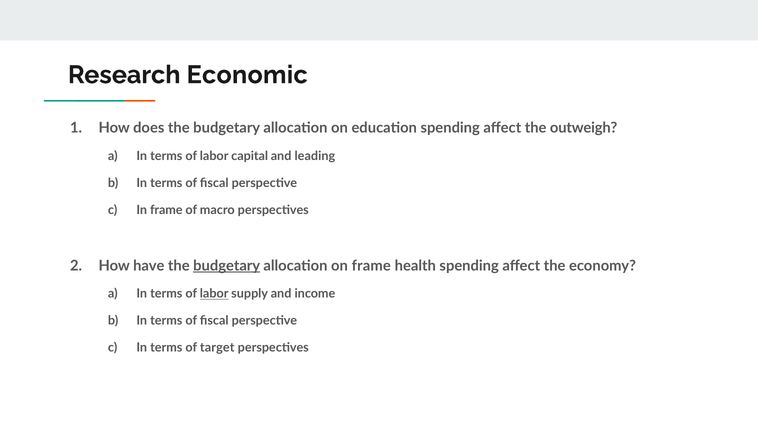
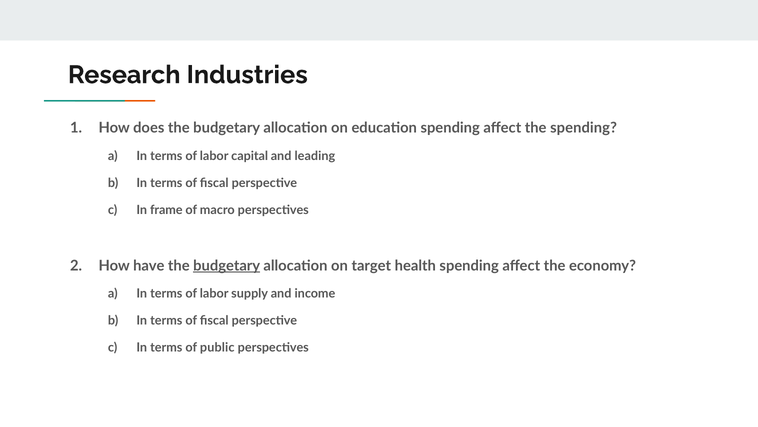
Economic: Economic -> Industries (247, 75)
the outweigh: outweigh -> spending (584, 128)
on frame: frame -> target (371, 265)
labor underline: present -> none (214, 293)
target: target -> public (217, 347)
